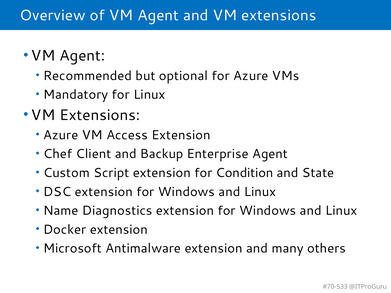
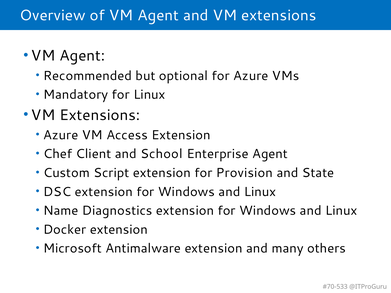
Backup: Backup -> School (162, 154)
Condition: Condition -> Provision (244, 173)
